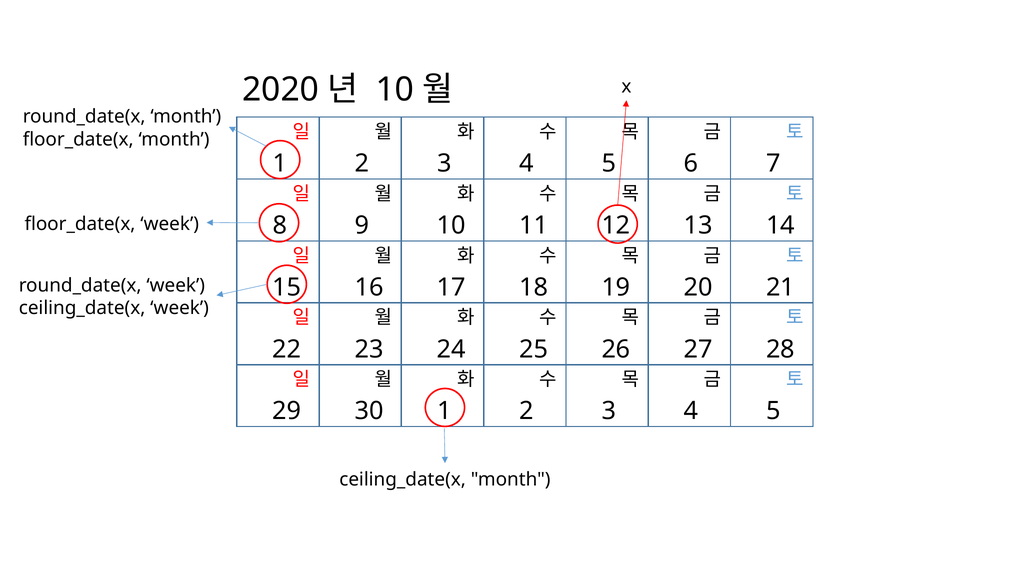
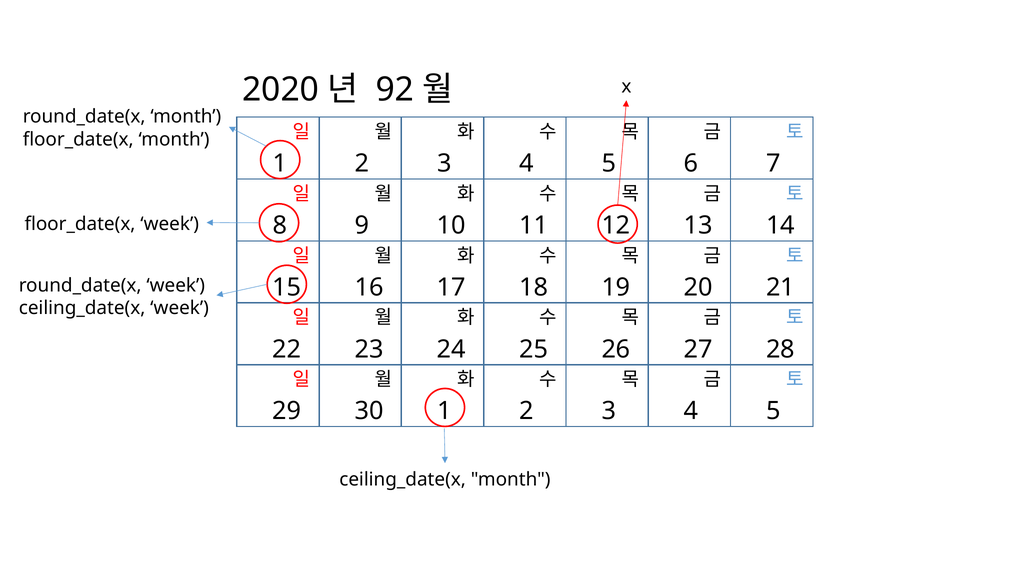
10: 10 -> 92 (395, 90)
